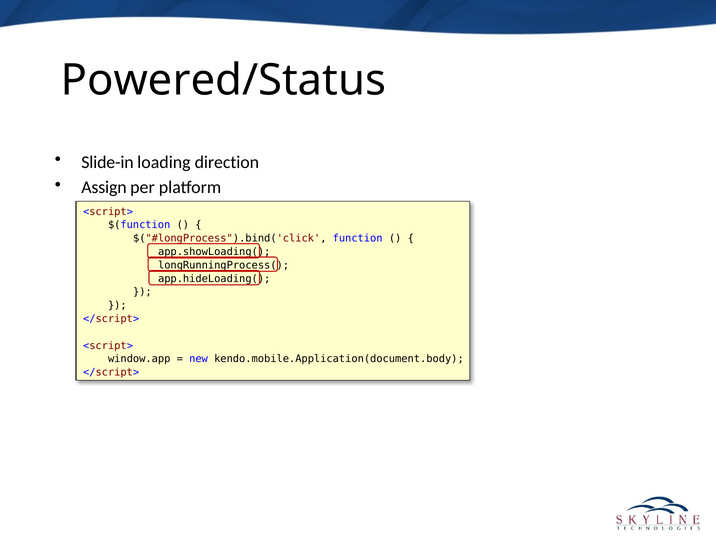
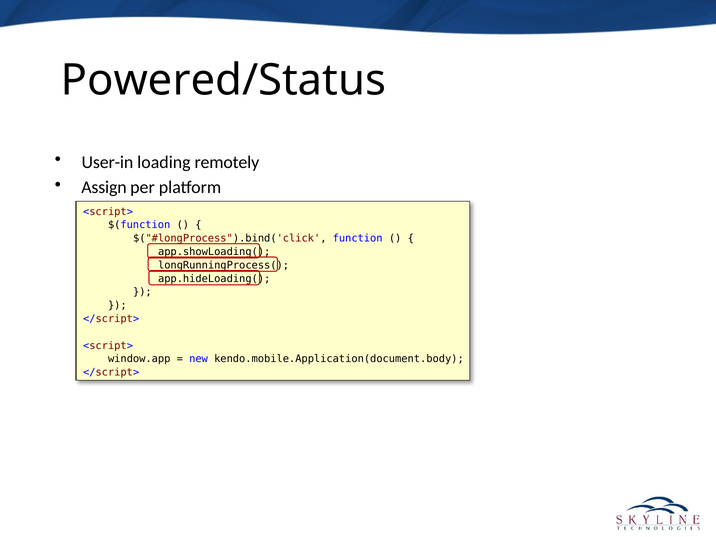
Slide-in: Slide-in -> User-in (107, 162)
direction: direction -> remotely (227, 162)
